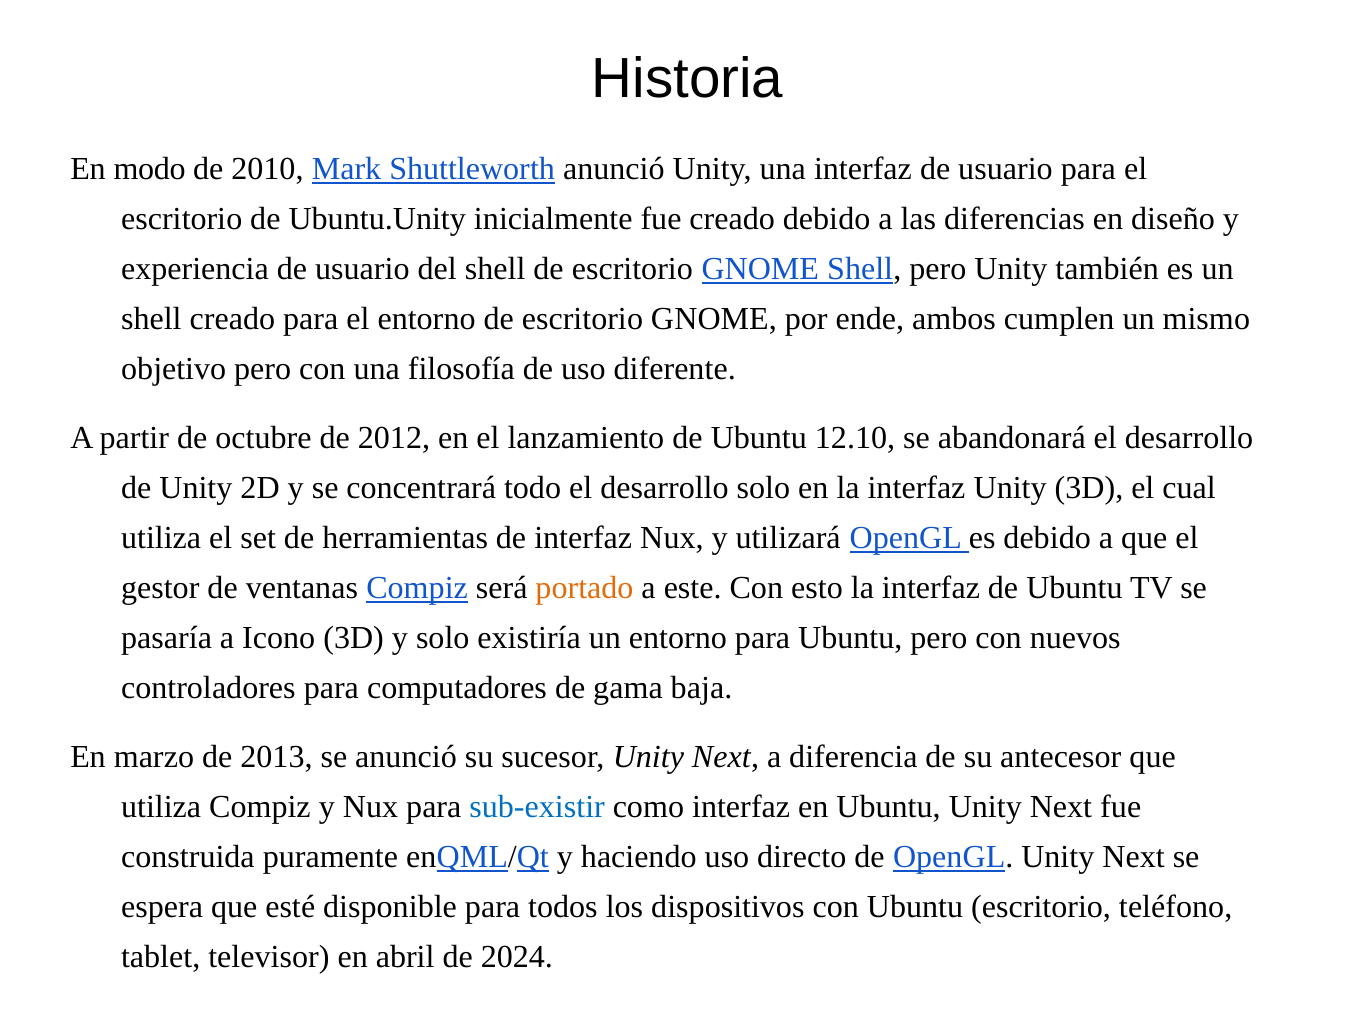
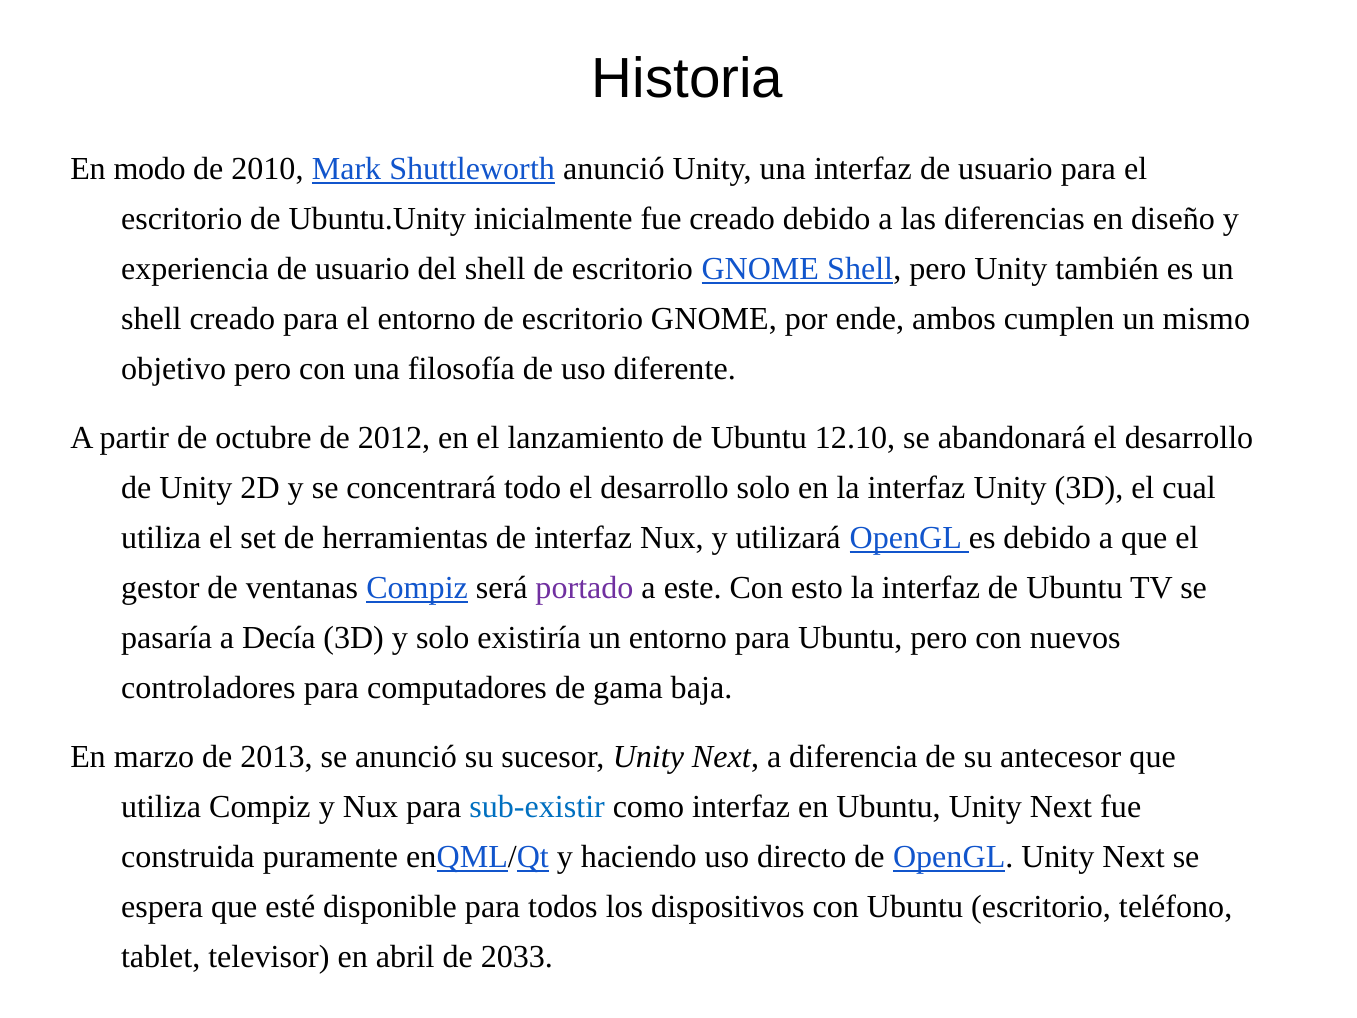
portado colour: orange -> purple (584, 588)
Icono: Icono -> Decía (279, 638)
2024: 2024 -> 2033 (517, 957)
